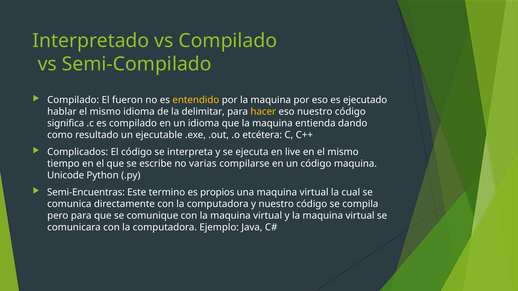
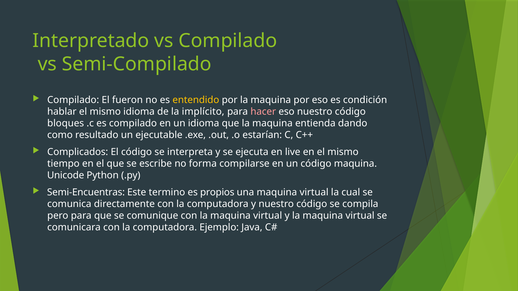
ejecutado: ejecutado -> condición (365, 100)
delimitar: delimitar -> implícito (203, 112)
hacer colour: yellow -> pink (263, 112)
significa: significa -> bloques (66, 124)
etcétera: etcétera -> estarían (262, 135)
varias: varias -> forma (203, 164)
